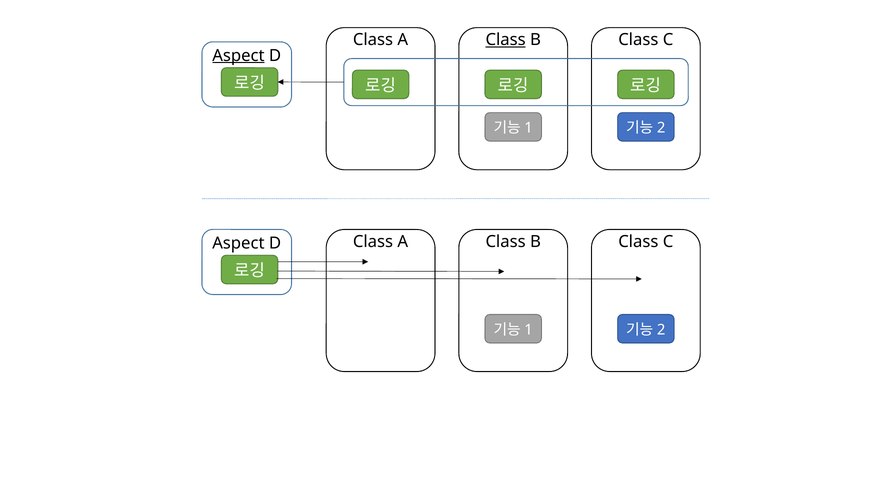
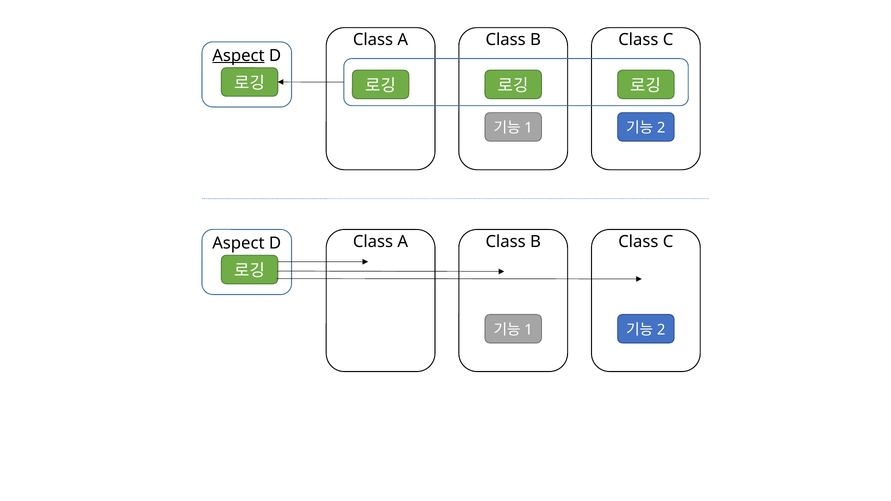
Class underline: present -> none (506, 40)
